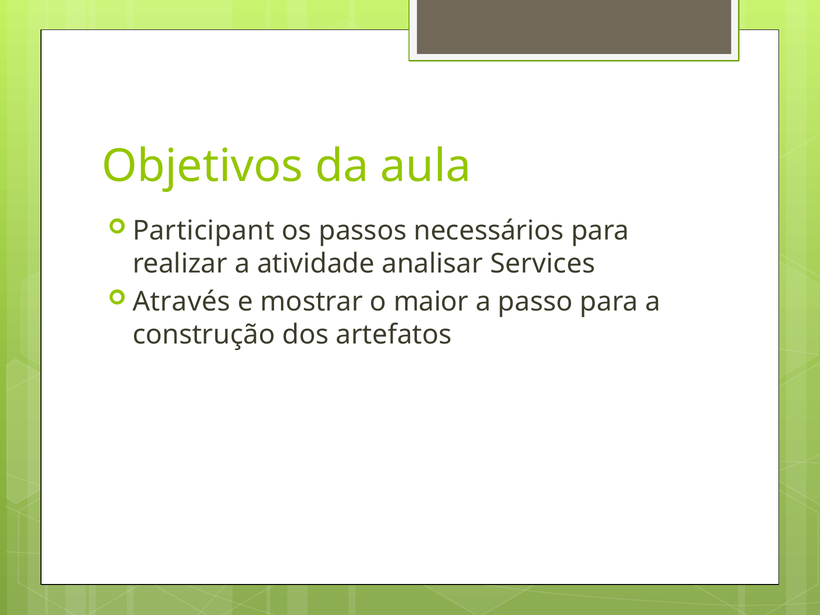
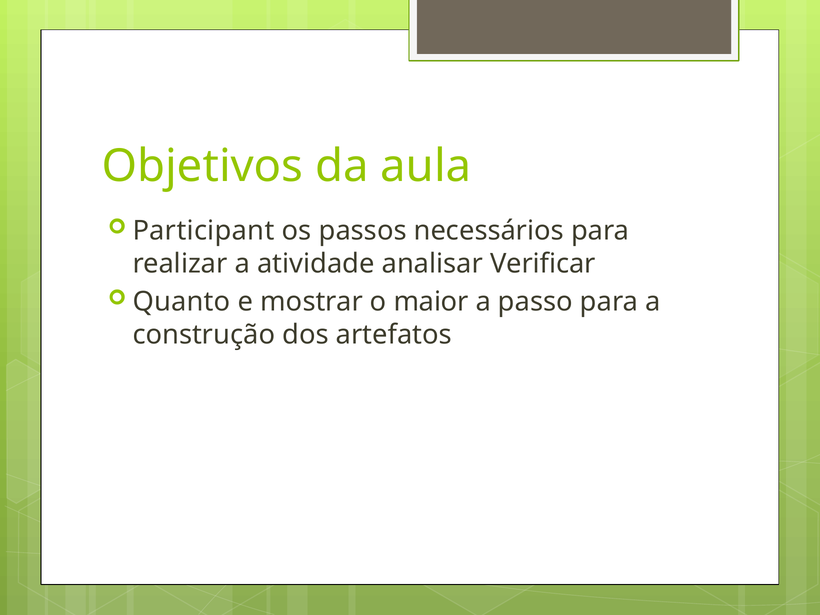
Services: Services -> Verificar (543, 264)
Através: Através -> Quanto (182, 302)
